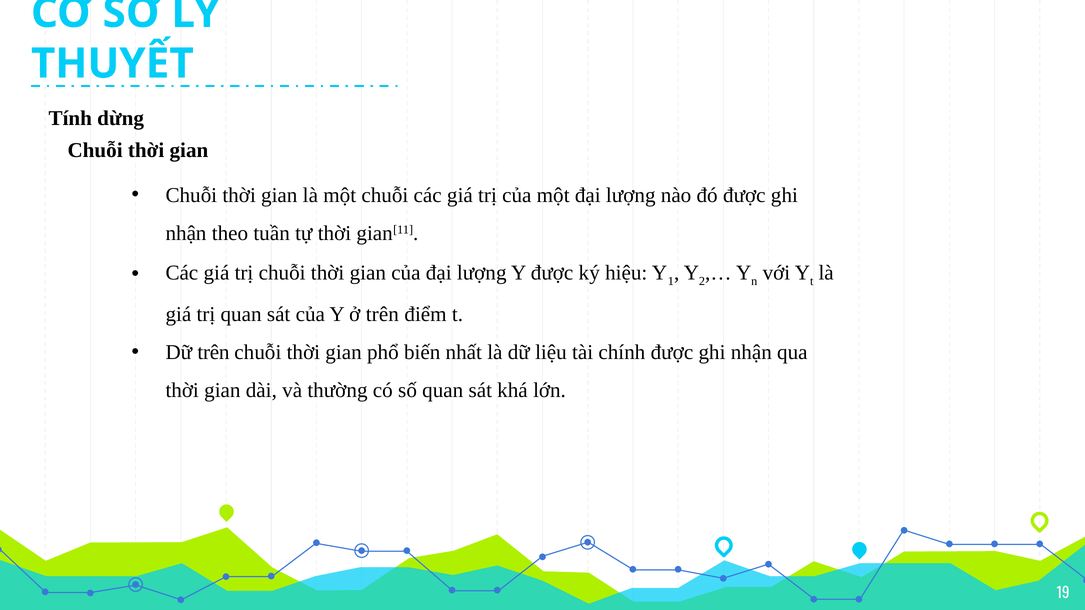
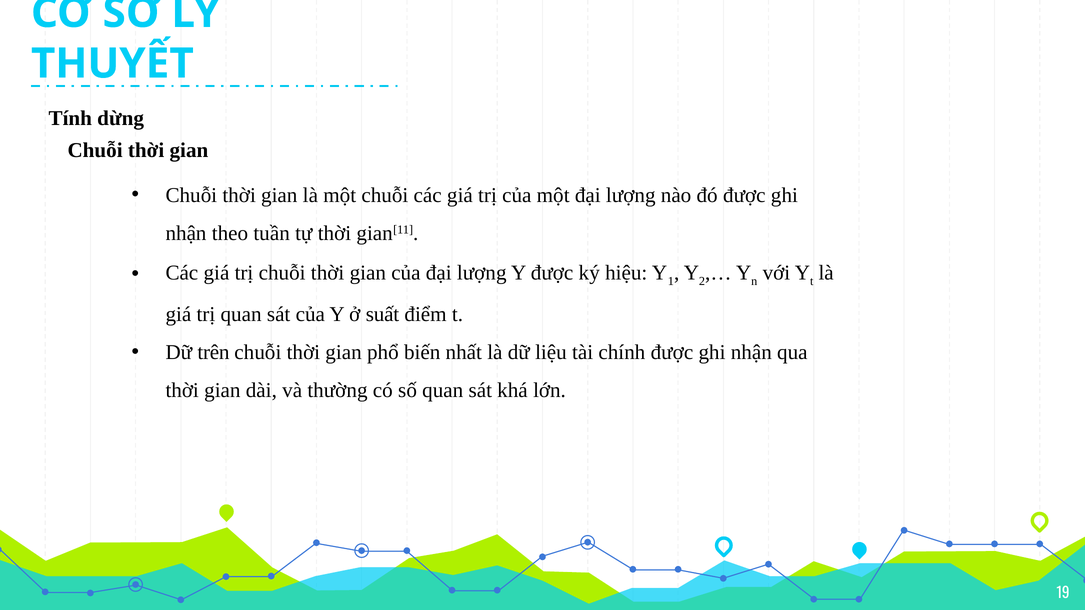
ở trên: trên -> suất (382, 314)
